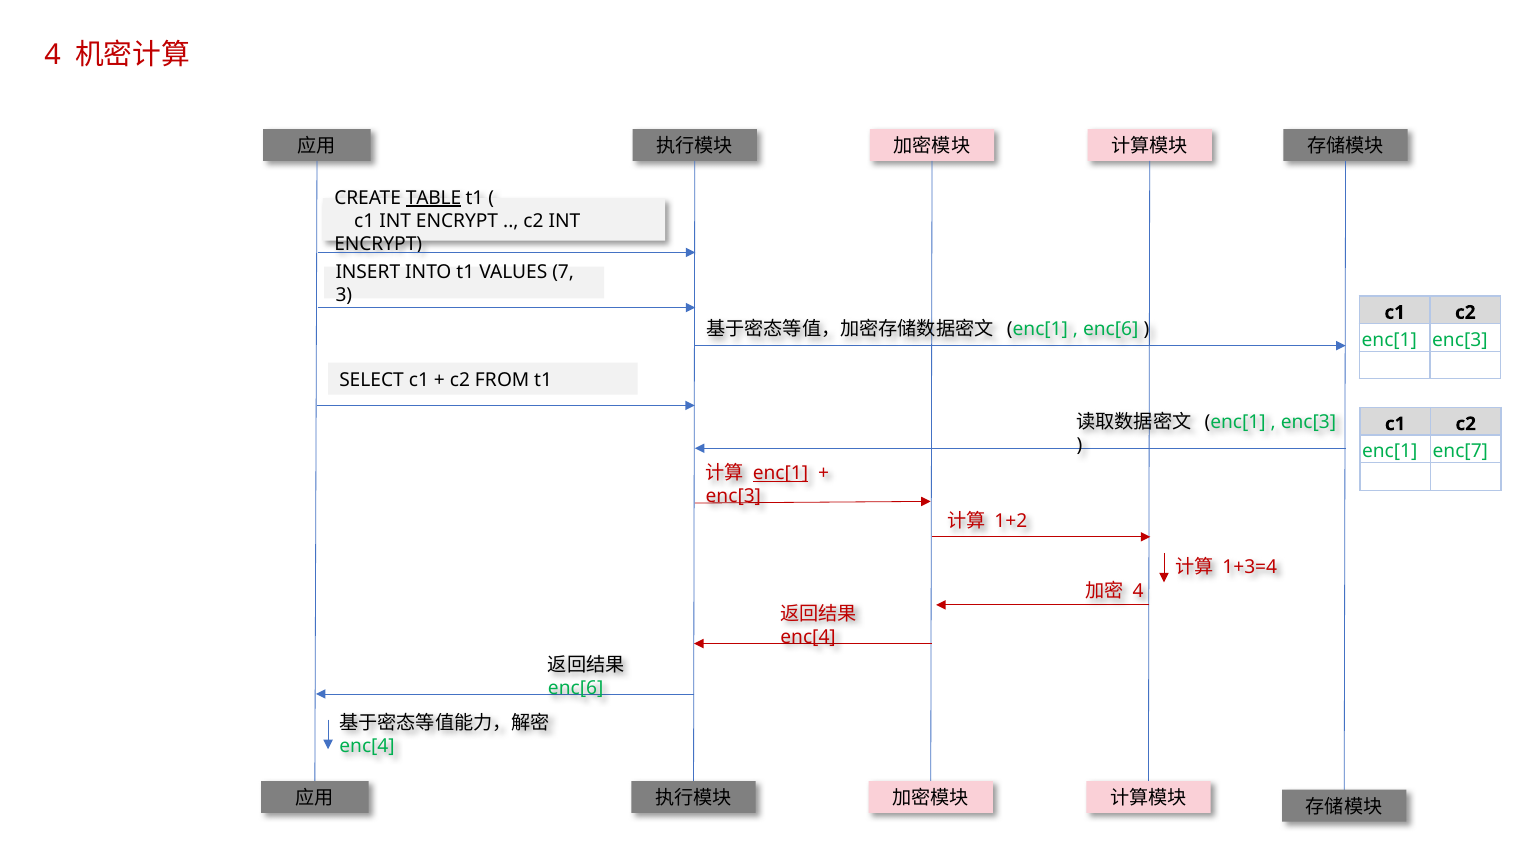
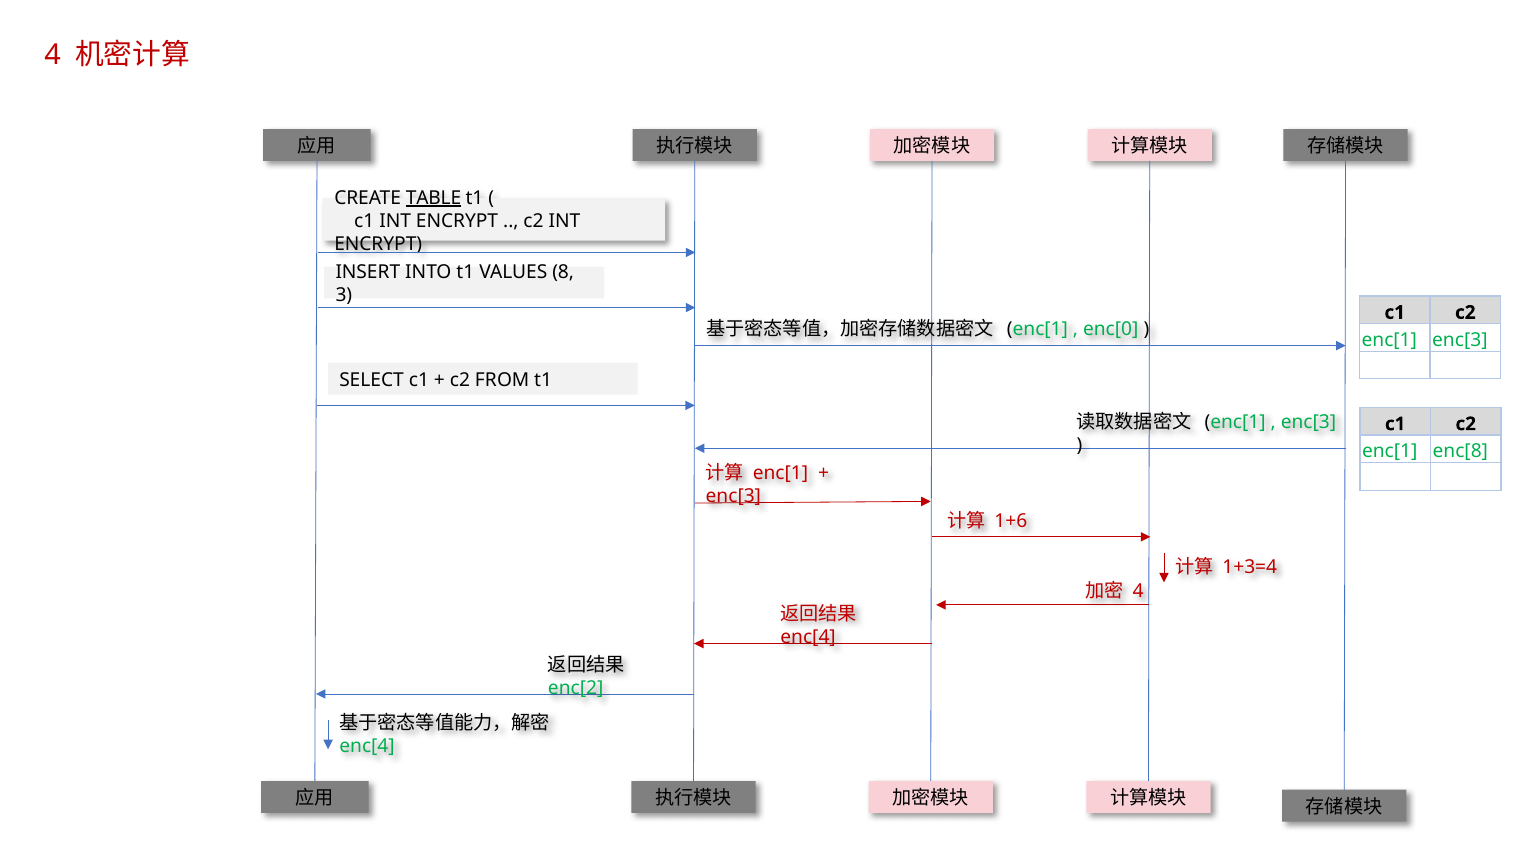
7: 7 -> 8 (563, 272)
enc[6: enc[6 -> enc[0 (1111, 329)
enc[7: enc[7 -> enc[8 (1460, 451)
enc[1 underline: present -> none (781, 473)
1+2: 1+2 -> 1+6 (1011, 521)
enc[6: enc[6 -> enc[2 (576, 688)
